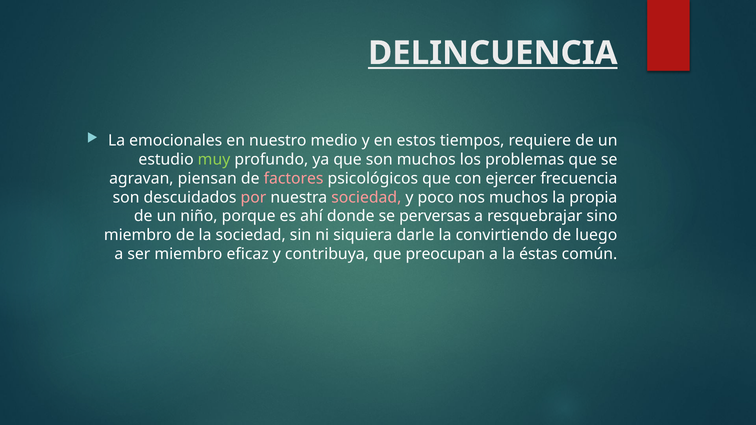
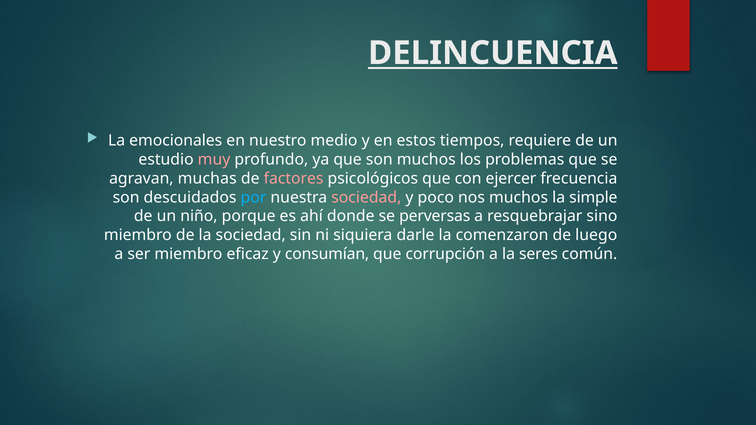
muy colour: light green -> pink (214, 160)
piensan: piensan -> muchas (207, 179)
por colour: pink -> light blue (253, 197)
propia: propia -> simple (593, 197)
convirtiendo: convirtiendo -> comenzaron (502, 235)
contribuya: contribuya -> consumían (327, 254)
preocupan: preocupan -> corrupción (445, 254)
éstas: éstas -> seres (538, 254)
